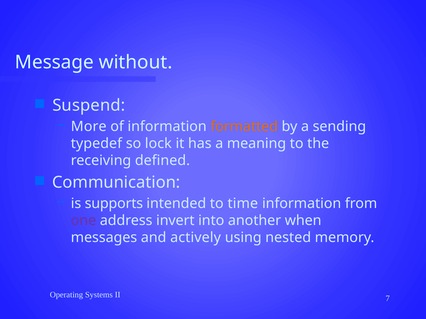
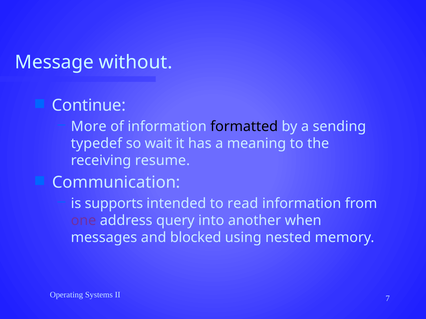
Suspend: Suspend -> Continue (89, 106)
formatted colour: orange -> black (244, 127)
lock: lock -> wait (158, 144)
defined: defined -> resume (162, 161)
time: time -> read (243, 204)
invert: invert -> query (175, 221)
actively: actively -> blocked (196, 238)
